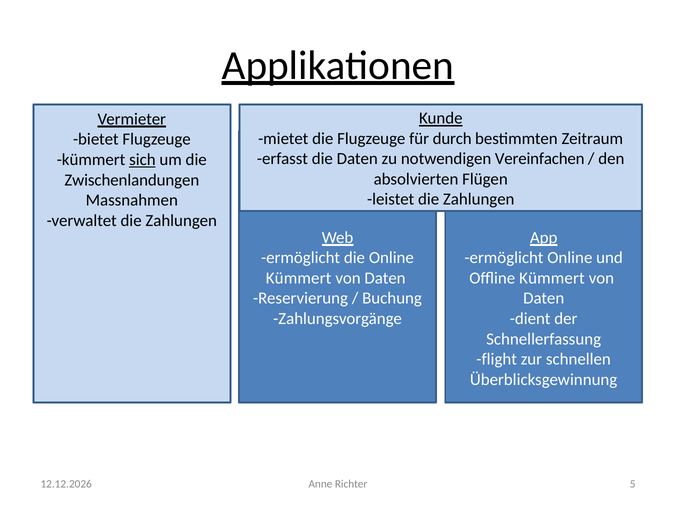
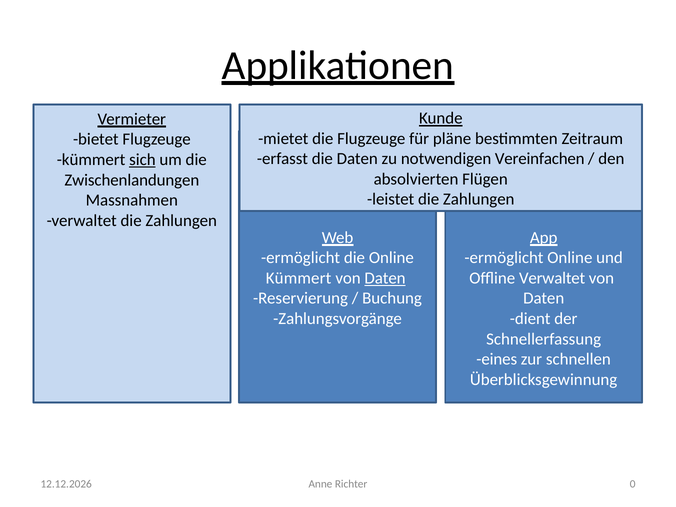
durch: durch -> pläne (452, 139)
Daten underline: none -> present (385, 278)
Offline Kümmert: Kümmert -> Verwaltet (552, 278)
flight: flight -> eines (497, 359)
5: 5 -> 0 (633, 484)
